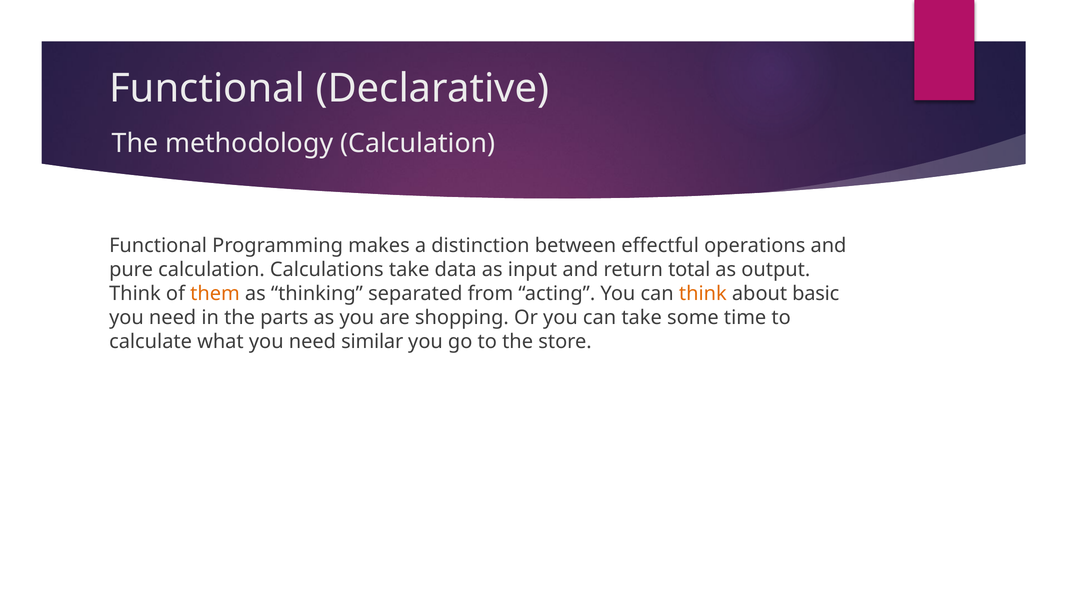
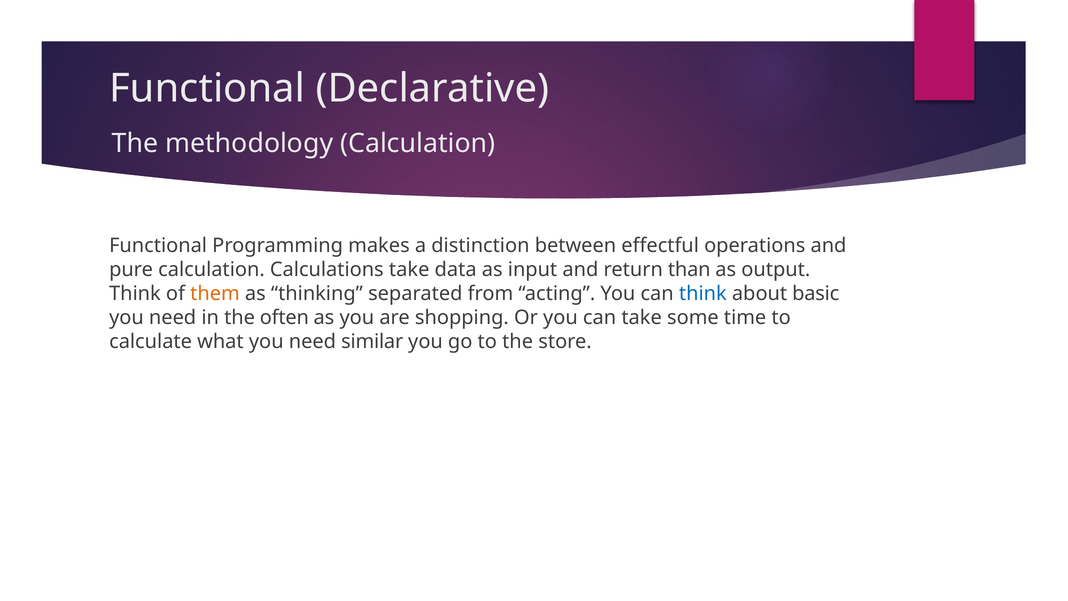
total: total -> than (689, 270)
think colour: orange -> blue (703, 294)
parts: parts -> often (284, 318)
